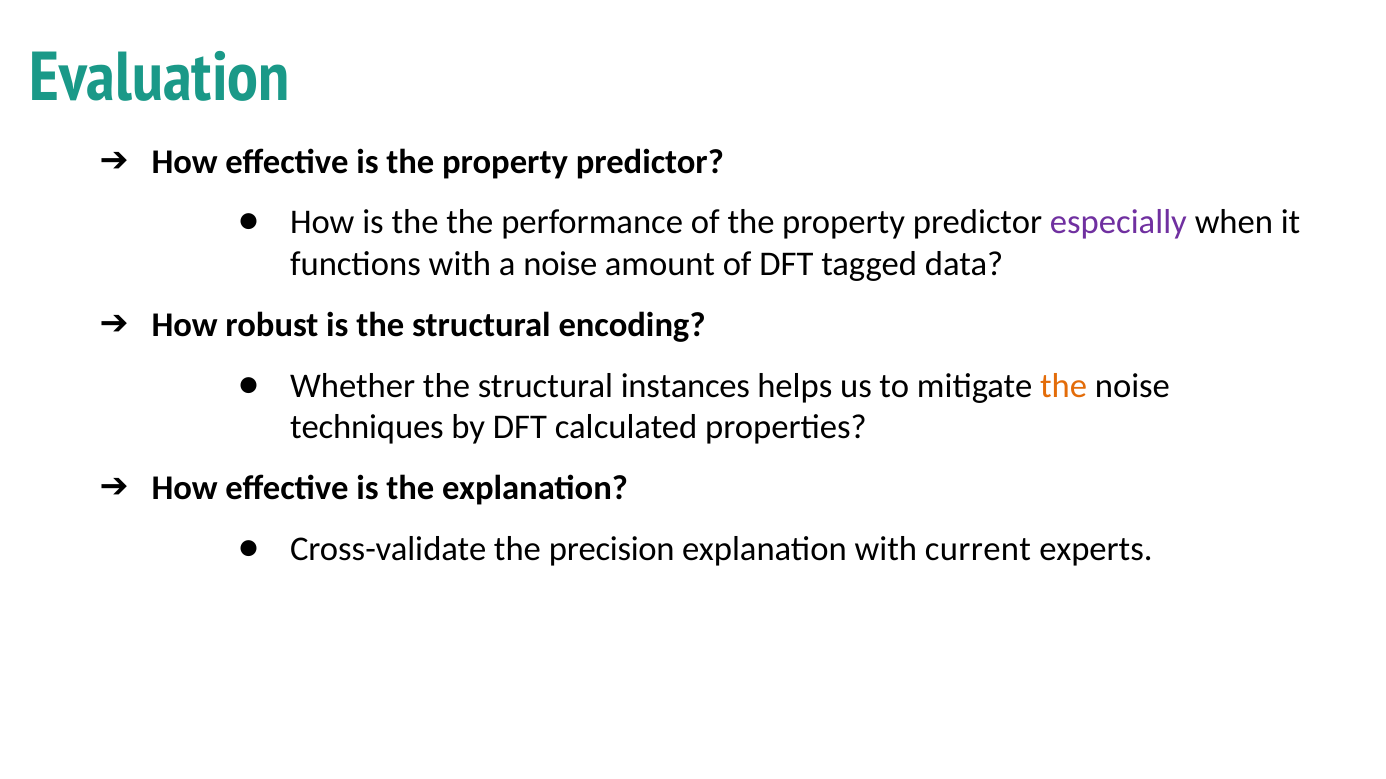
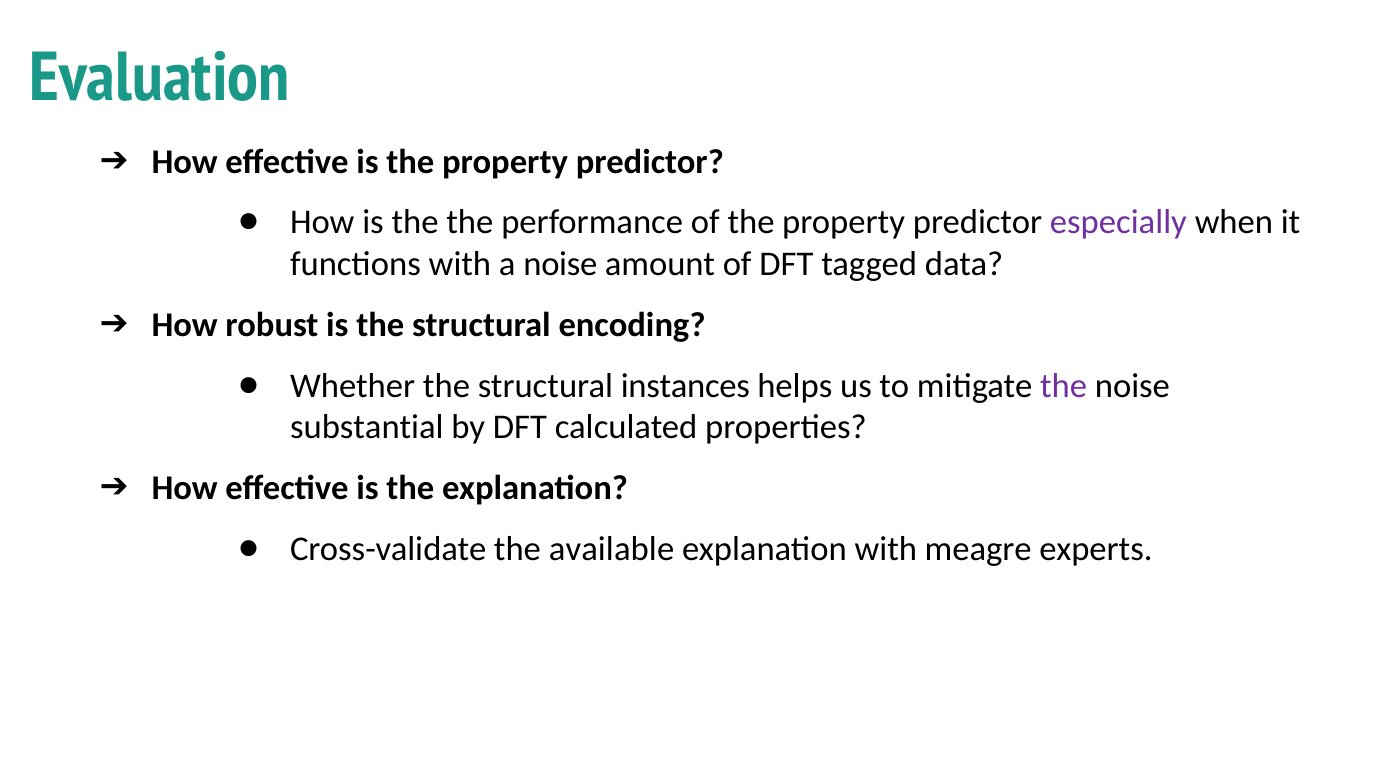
the colour: orange -> purple (1064, 386)
techniques: techniques -> substantial (367, 428)
precision: precision -> available (612, 549)
current: current -> meagre (978, 549)
